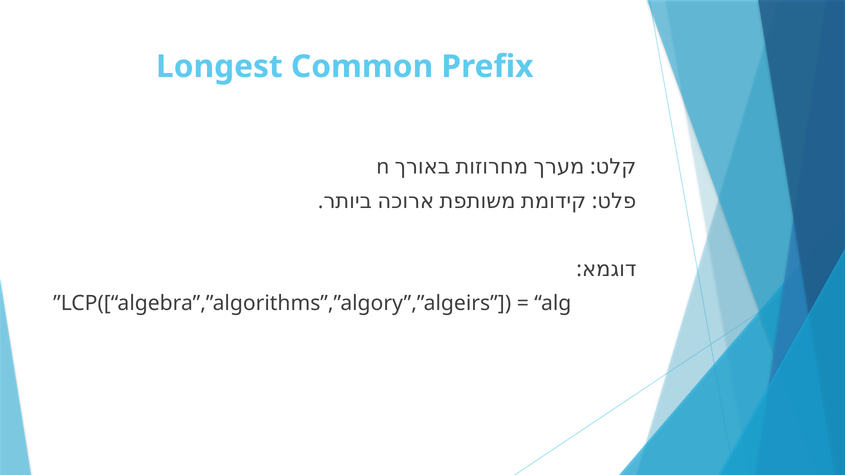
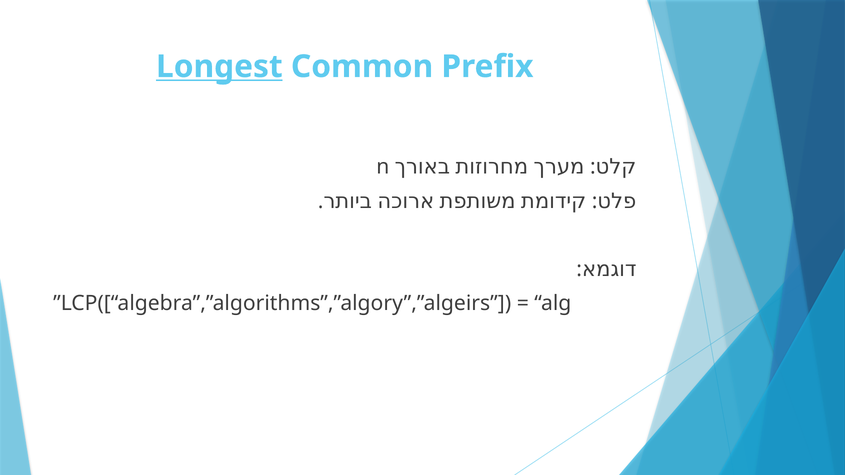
Longest underline: none -> present (219, 67)
